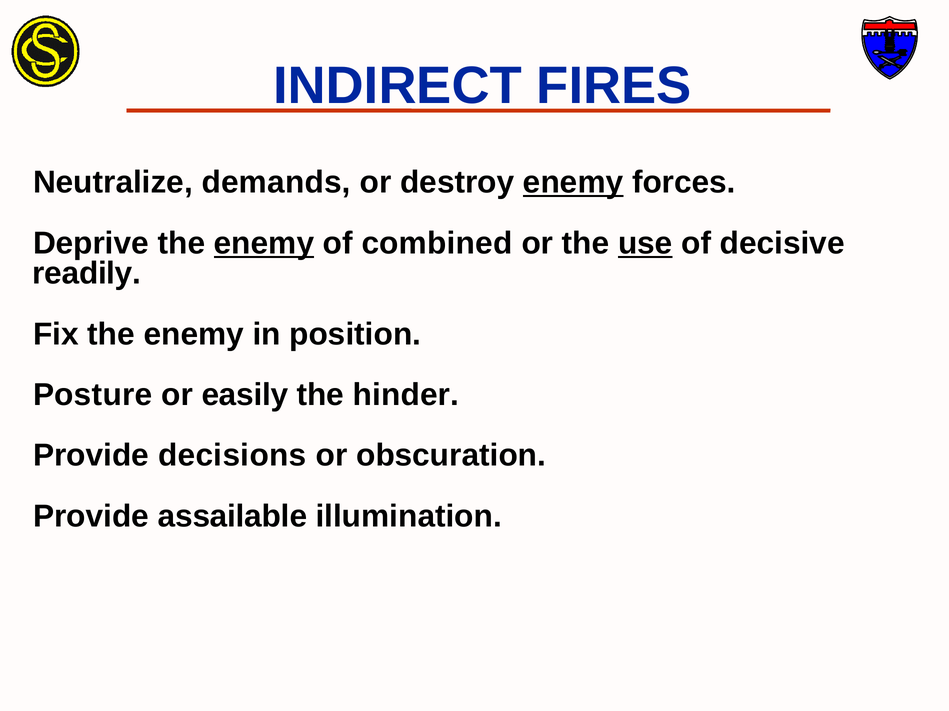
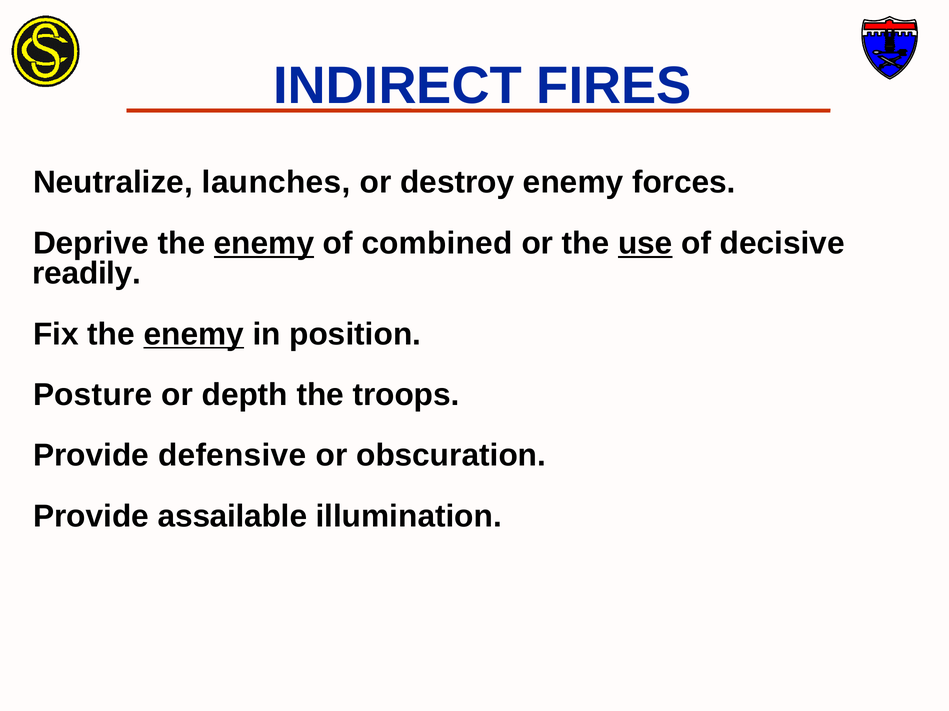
demands: demands -> launches (276, 183)
enemy underline: present -> none (573, 183)
enemy underline: none -> present (194, 335)
easily: easily -> depth (245, 395)
hinder: hinder -> troops (406, 395)
decisions: decisions -> defensive (232, 456)
